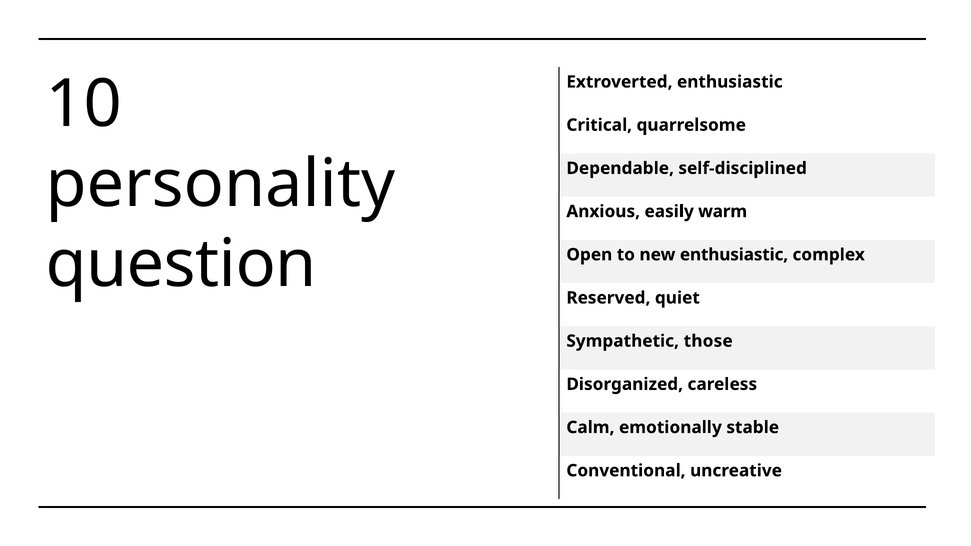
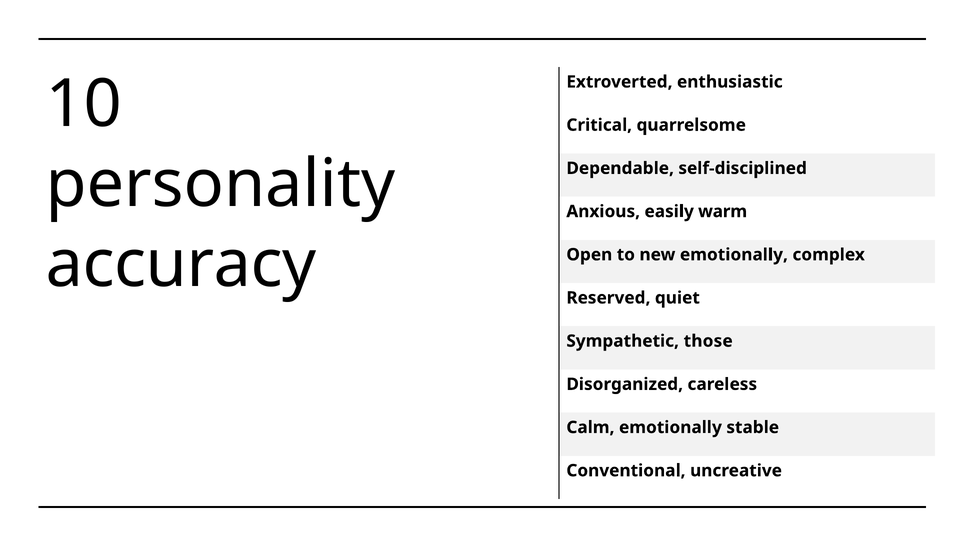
question: question -> accuracy (181, 265)
new enthusiastic: enthusiastic -> emotionally (734, 255)
